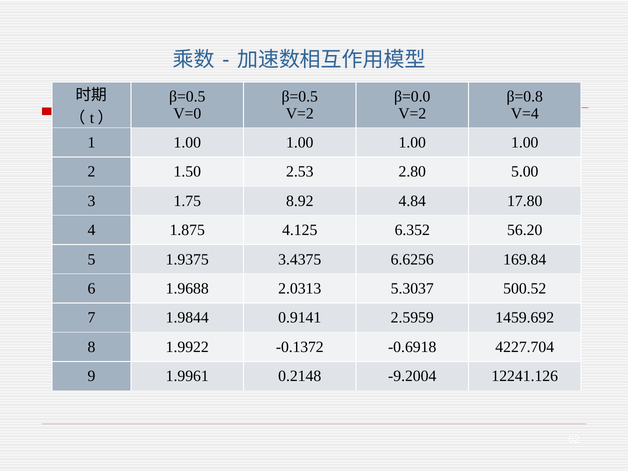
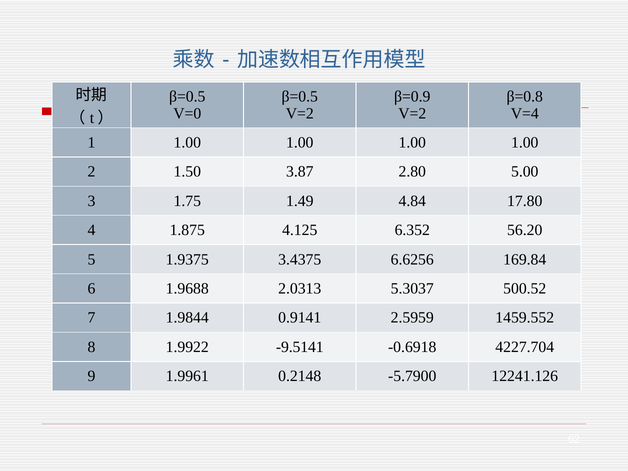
β=0.0: β=0.0 -> β=0.9 (412, 96)
2.53: 2.53 -> 3.87 (300, 172)
8.92: 8.92 -> 1.49 (300, 201)
1459.692: 1459.692 -> 1459.552 (525, 318)
-0.1372: -0.1372 -> -9.5141 (300, 347)
-9.2004: -9.2004 -> -5.7900 (412, 376)
